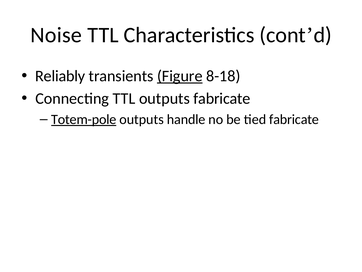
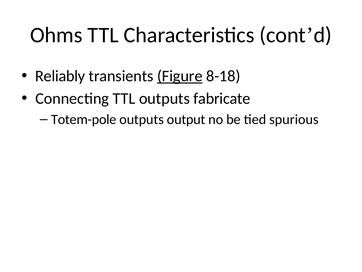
Noise: Noise -> Ohms (56, 35)
Totem-pole underline: present -> none (84, 119)
handle: handle -> output (186, 119)
tied fabricate: fabricate -> spurious (294, 119)
